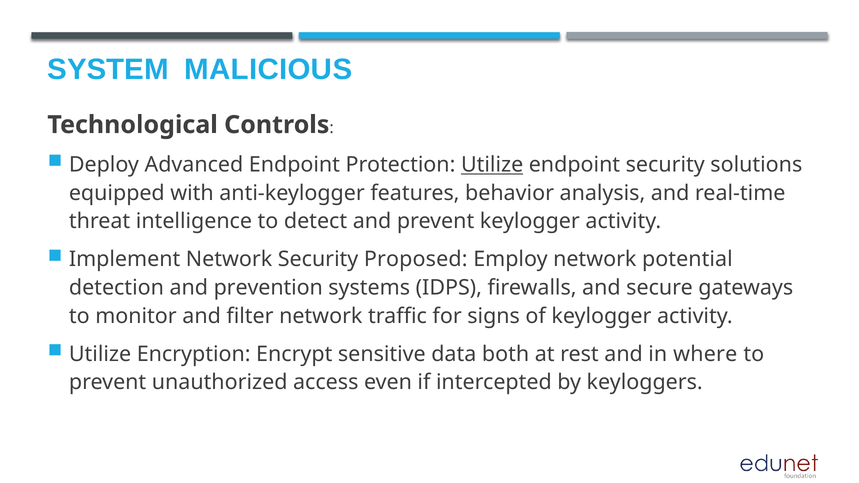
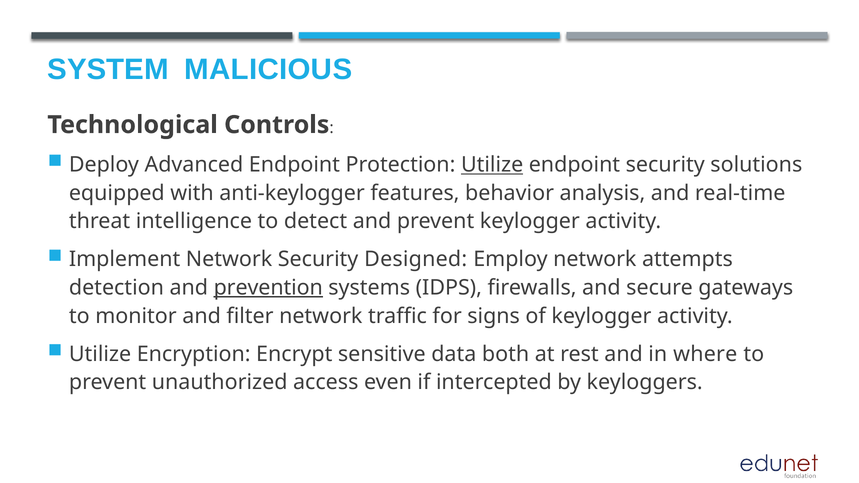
Proposed: Proposed -> Designed (416, 259)
potential: potential -> attempts (687, 259)
prevention underline: none -> present (268, 288)
